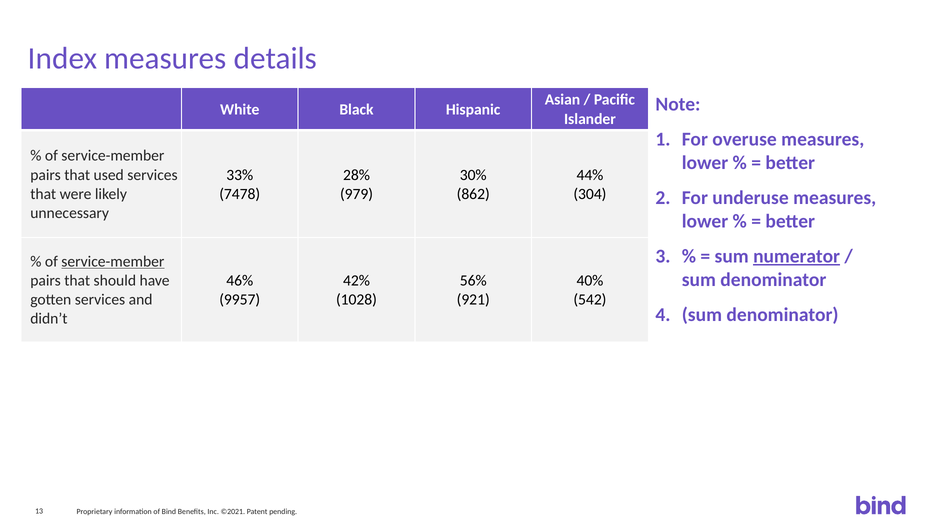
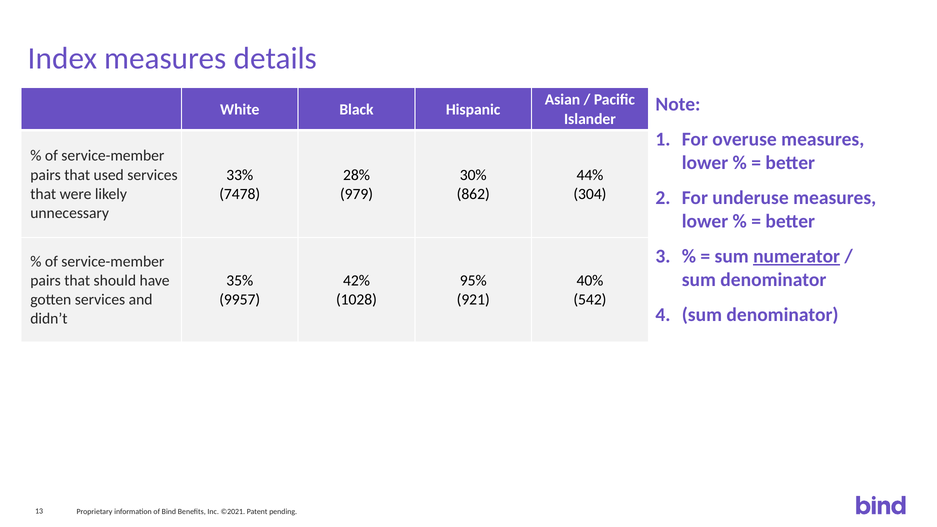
service-member underline: present -> none (113, 262)
46%: 46% -> 35% (240, 281)
56%: 56% -> 95% (473, 281)
